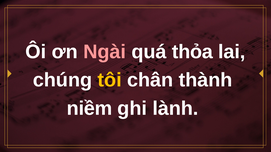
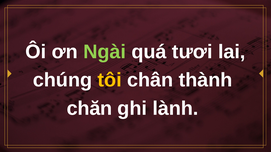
Ngài colour: pink -> light green (105, 52)
thỏa: thỏa -> tươi (192, 52)
niềm: niềm -> chăn (90, 109)
